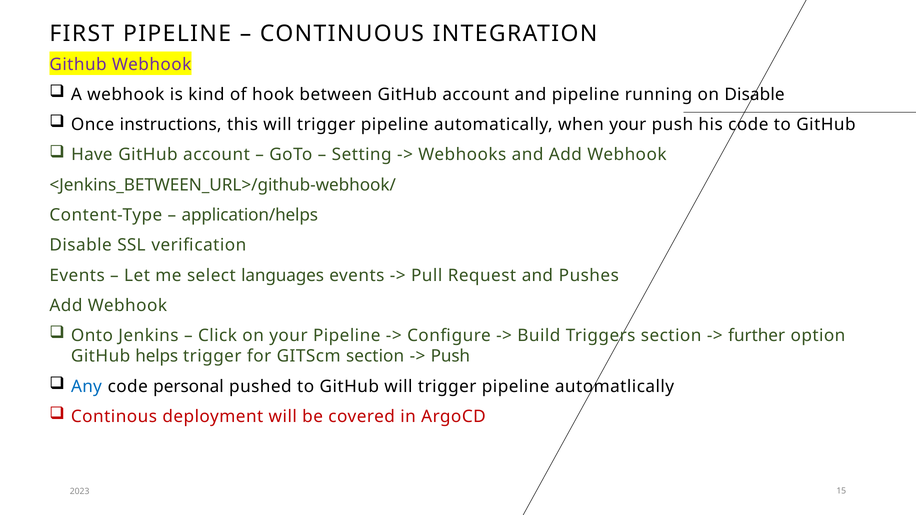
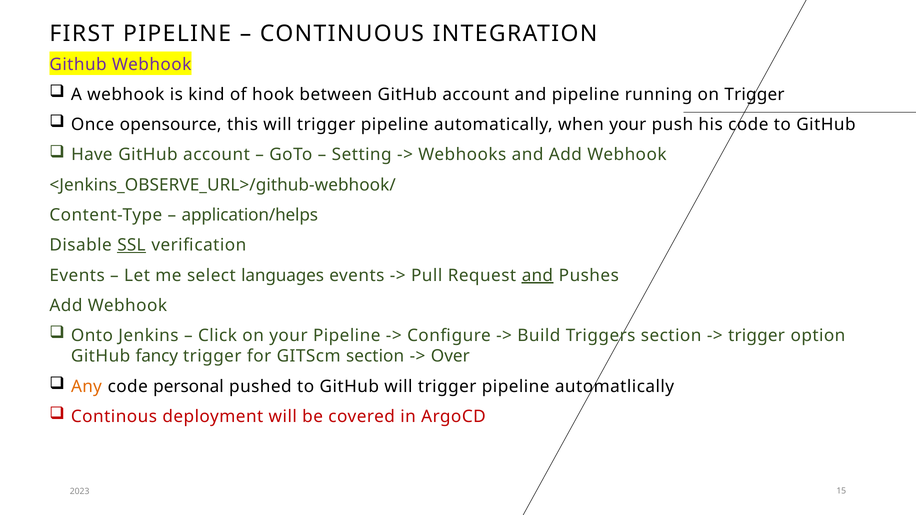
on Disable: Disable -> Trigger (754, 95)
instructions: instructions -> opensource (171, 125)
<Jenkins_BETWEEN_URL>/github-webhook/: <Jenkins_BETWEEN_URL>/github-webhook/ -> <Jenkins_OBSERVE_URL>/github-webhook/ (223, 185)
SSL underline: none -> present (131, 245)
and underline: none -> present (537, 275)
further: further -> trigger (757, 336)
helps: helps -> fancy (157, 356)
Push: Push -> Over (450, 356)
Any colour: blue -> orange (86, 387)
